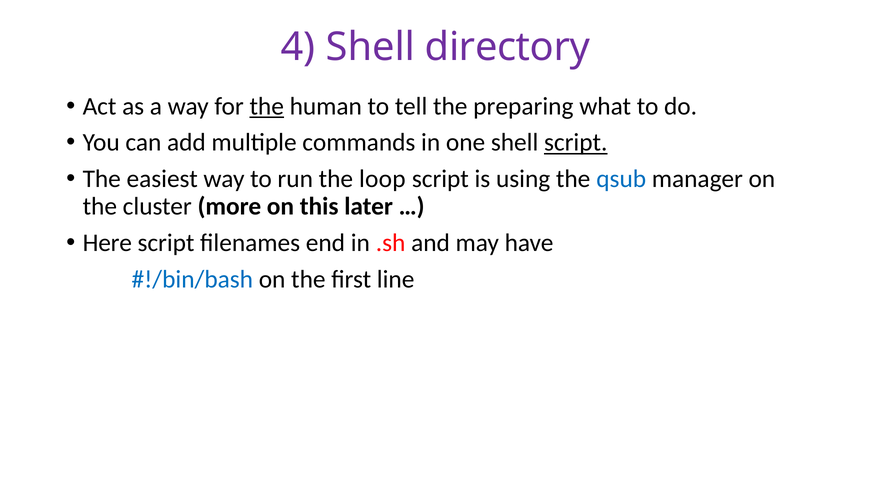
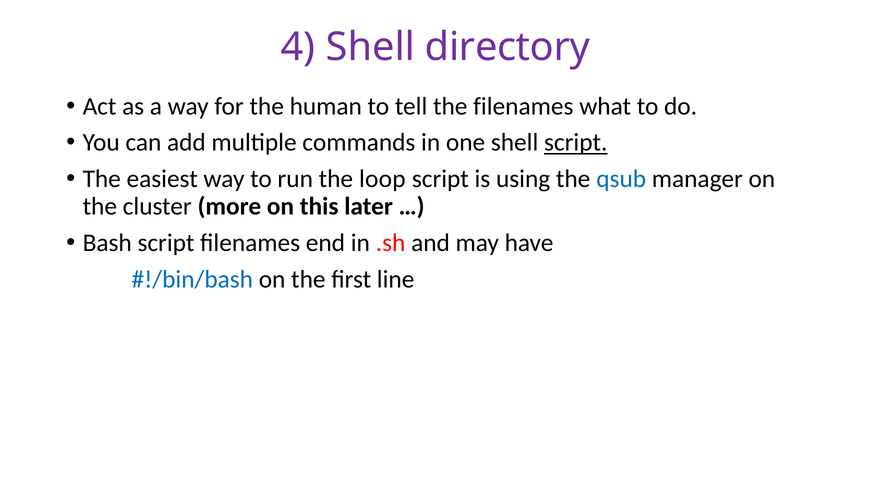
the underline: present -> none (267, 106)
the preparing: preparing -> filenames (523, 106)
Here: Here -> Bash (107, 243)
